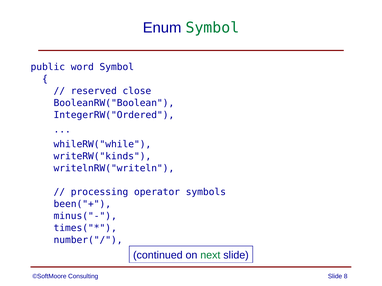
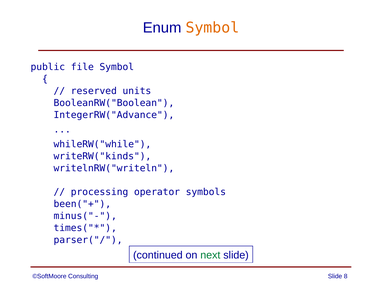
Symbol colour: green -> orange (212, 28)
word: word -> file (82, 67)
close: close -> units (137, 91)
IntegerRW("Ordered: IntegerRW("Ordered -> IntegerRW("Advance (114, 115)
number("/: number("/ -> parser("/ (88, 240)
